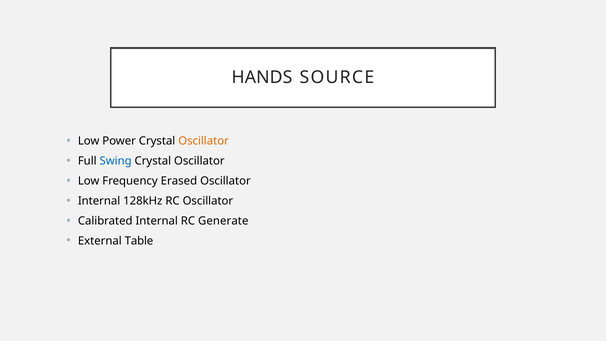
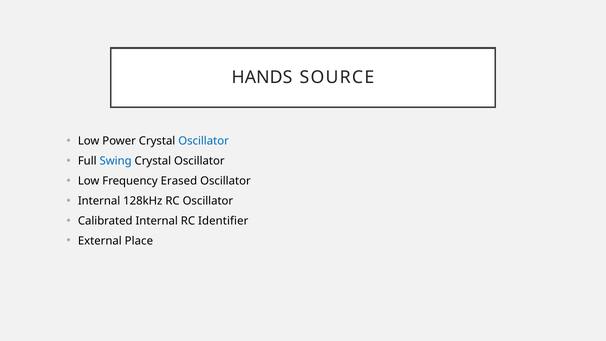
Oscillator colour: orange -> blue (204, 141)
Generate: Generate -> Identifier (223, 221)
Table: Table -> Place (139, 241)
